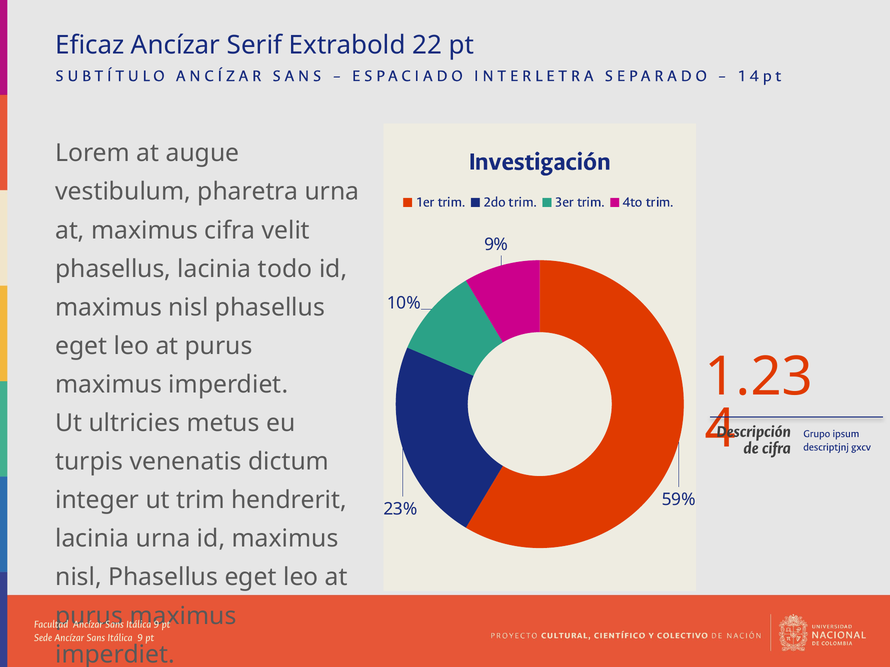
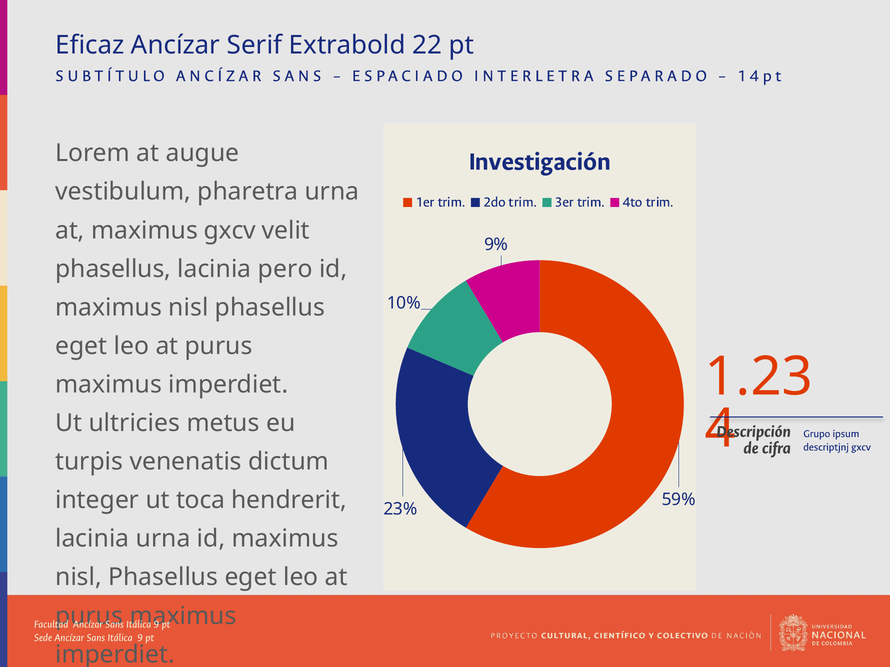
maximus cifra: cifra -> gxcv (230, 231)
todo: todo -> pero (285, 269)
ut trim: trim -> toca (201, 501)
